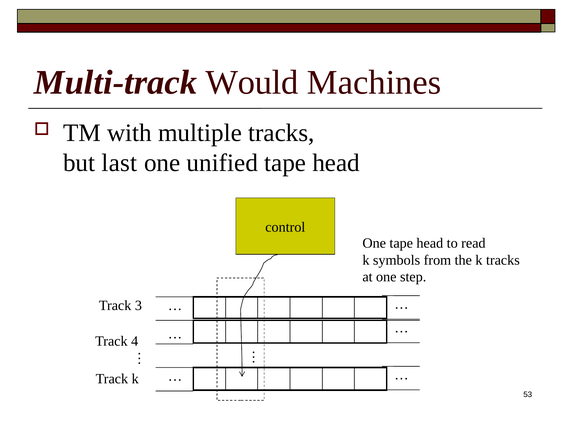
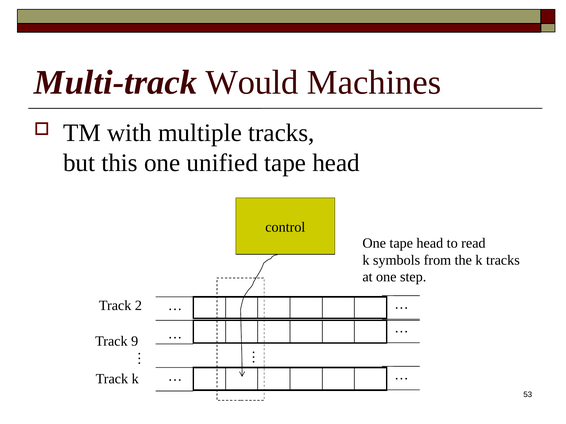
last: last -> this (120, 163)
3: 3 -> 2 (138, 306)
4: 4 -> 9 (135, 341)
